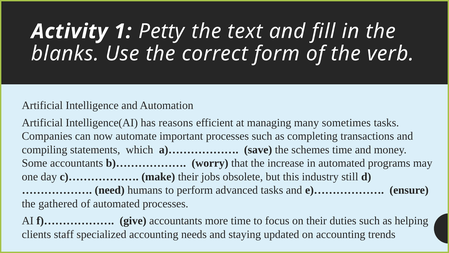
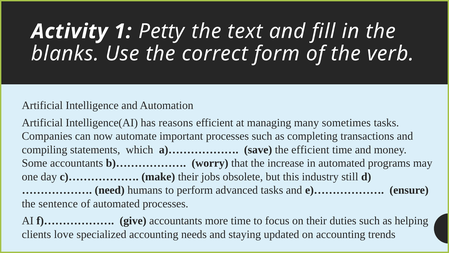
the schemes: schemes -> efficient (310, 149)
gathered: gathered -> sentence (58, 203)
staff: staff -> love (64, 234)
